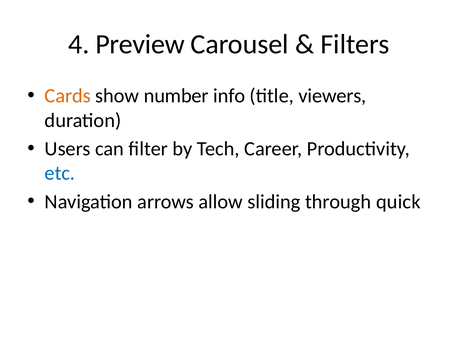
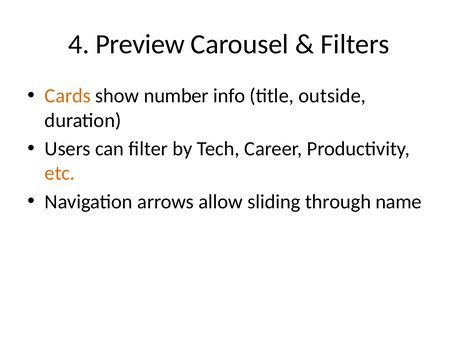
viewers: viewers -> outside (332, 96)
etc colour: blue -> orange (60, 173)
quick: quick -> name (399, 202)
